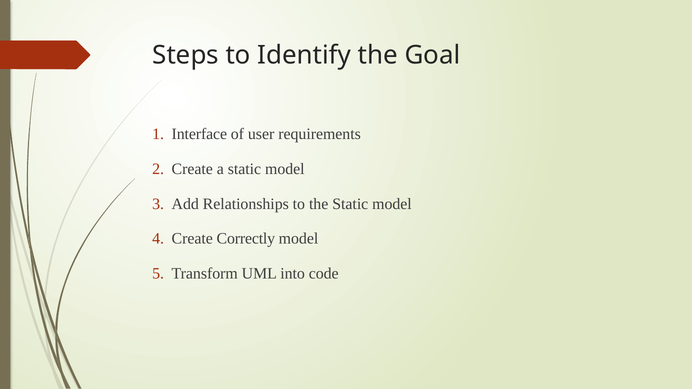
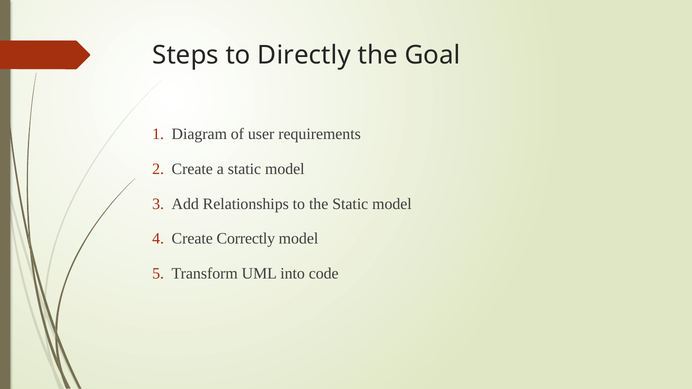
Identify: Identify -> Directly (304, 55)
Interface: Interface -> Diagram (199, 134)
